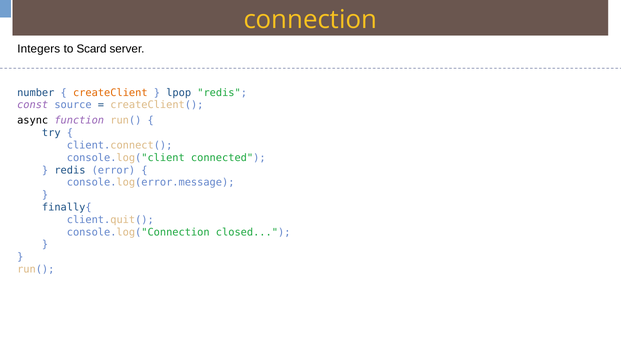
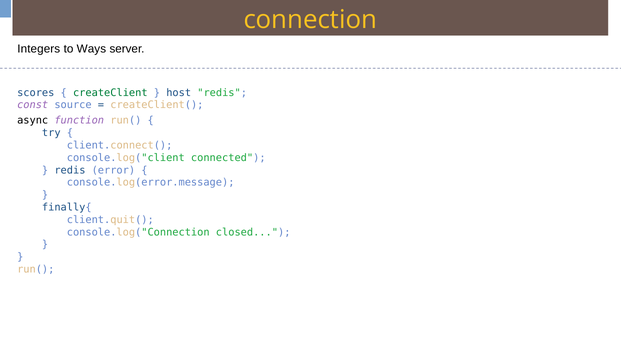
Scard: Scard -> Ways (91, 49)
number: number -> scores (36, 93)
createClient colour: orange -> green (110, 93)
lpop: lpop -> host (179, 93)
